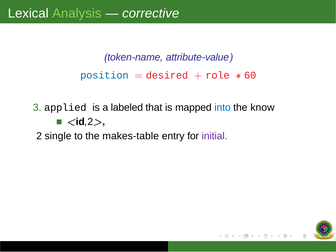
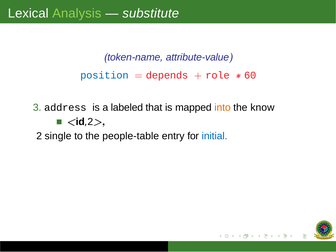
corrective: corrective -> substitute (151, 13)
desired: desired -> depends (167, 75)
applied: applied -> address (65, 108)
into colour: blue -> orange (223, 108)
makes-table: makes-table -> people-table (131, 136)
initial colour: purple -> blue (215, 136)
